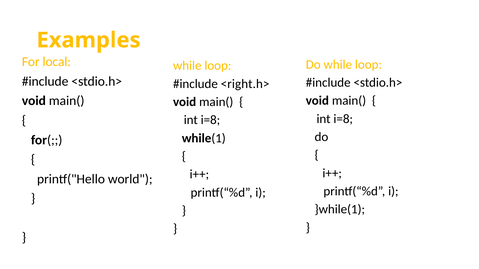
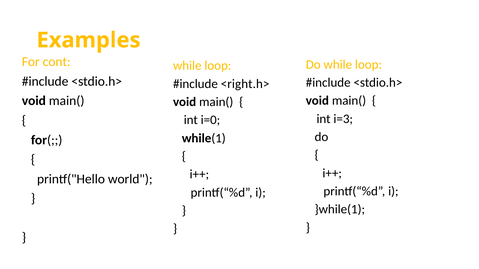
local: local -> cont (57, 62)
i=8: i=8 -> i=3 (343, 119)
i=8: i=8 -> i=0 (210, 120)
